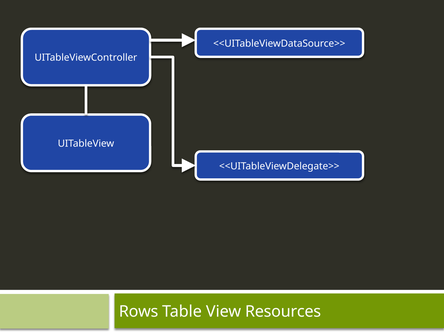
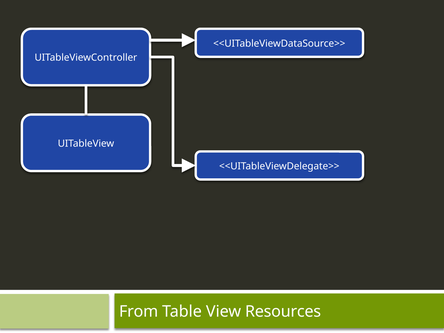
Rows: Rows -> From (139, 312)
